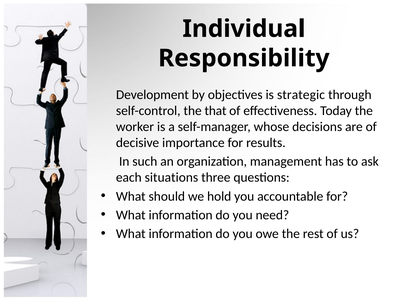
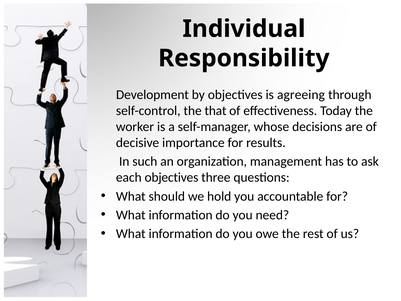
strategic: strategic -> agreeing (301, 95)
each situations: situations -> objectives (172, 177)
